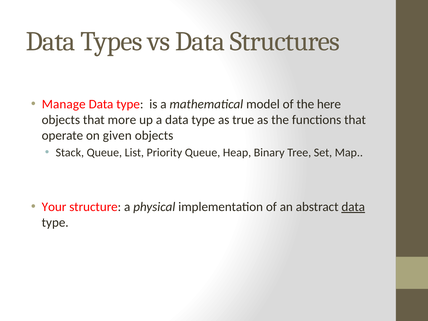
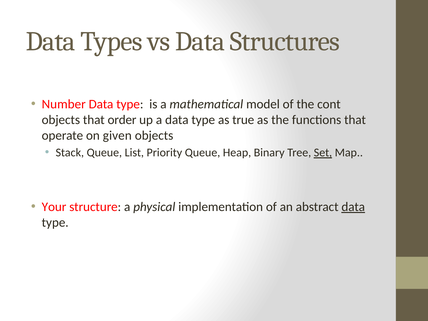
Manage: Manage -> Number (64, 104)
here: here -> cont (329, 104)
more: more -> order (122, 120)
Set underline: none -> present (323, 153)
